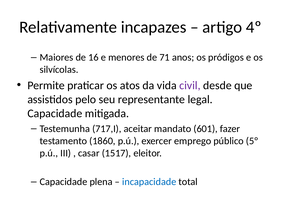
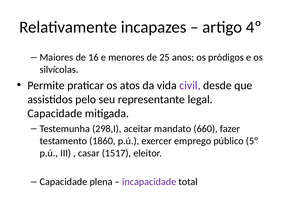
71: 71 -> 25 (165, 57)
717,I: 717,I -> 298,I (107, 129)
601: 601 -> 660 (206, 129)
incapacidade colour: blue -> purple (149, 182)
